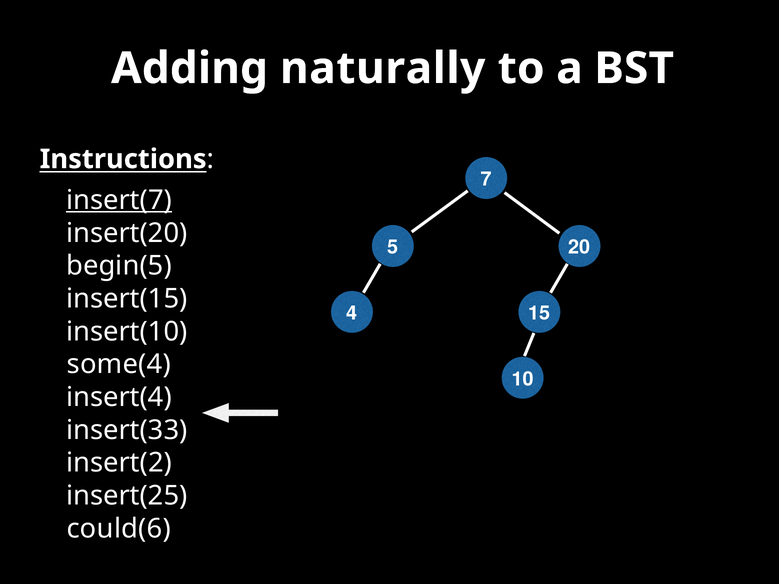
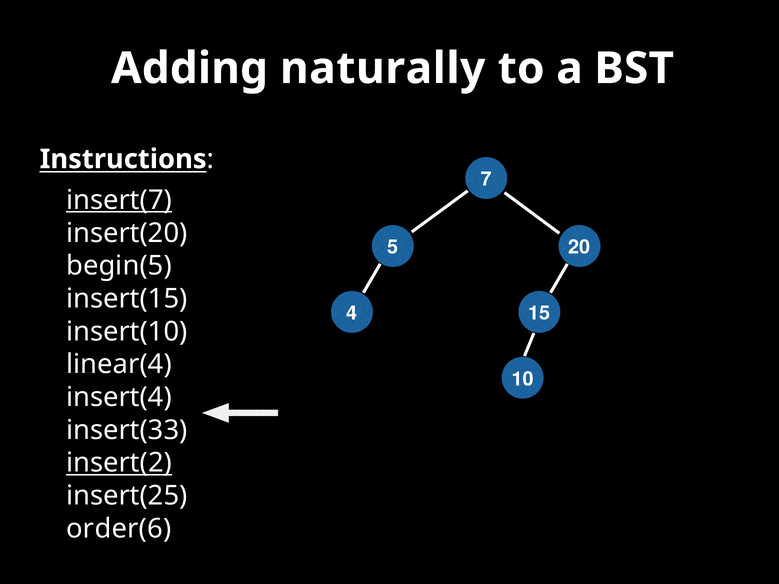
some(4: some(4 -> linear(4 (119, 365)
insert(2 underline: none -> present (119, 463)
could(6: could(6 -> order(6 (119, 529)
